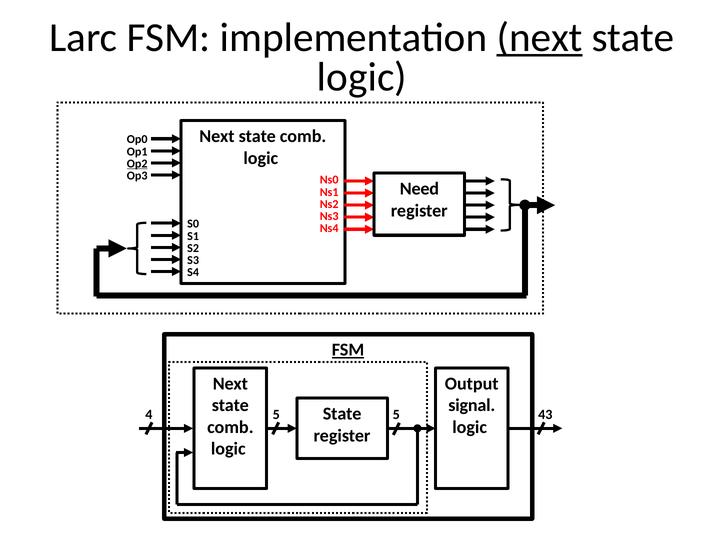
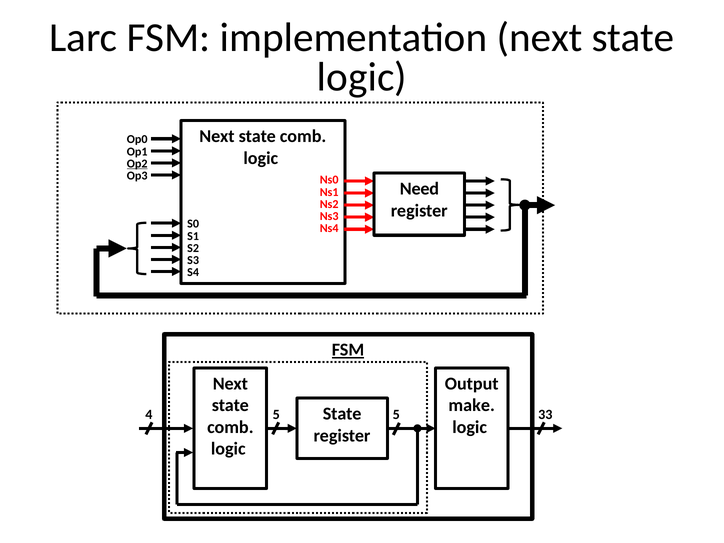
next underline: present -> none (540, 38)
signal: signal -> make (472, 405)
43: 43 -> 33 (545, 415)
